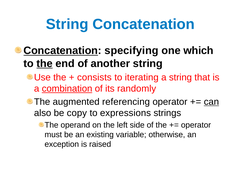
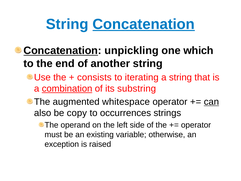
Concatenation underline: none -> present (144, 24)
specifying: specifying -> unpickling (132, 51)
the underline: present -> none (45, 63)
randomly: randomly -> substring (137, 89)
referencing: referencing -> whitespace (126, 102)
expressions: expressions -> occurrences (126, 113)
